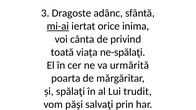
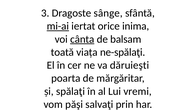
adânc: adânc -> sânge (108, 13)
cânta underline: none -> present (82, 39)
privind: privind -> balsam (126, 39)
urmărită: urmărită -> dăruieşti (129, 65)
trudit: trudit -> vremi (138, 91)
